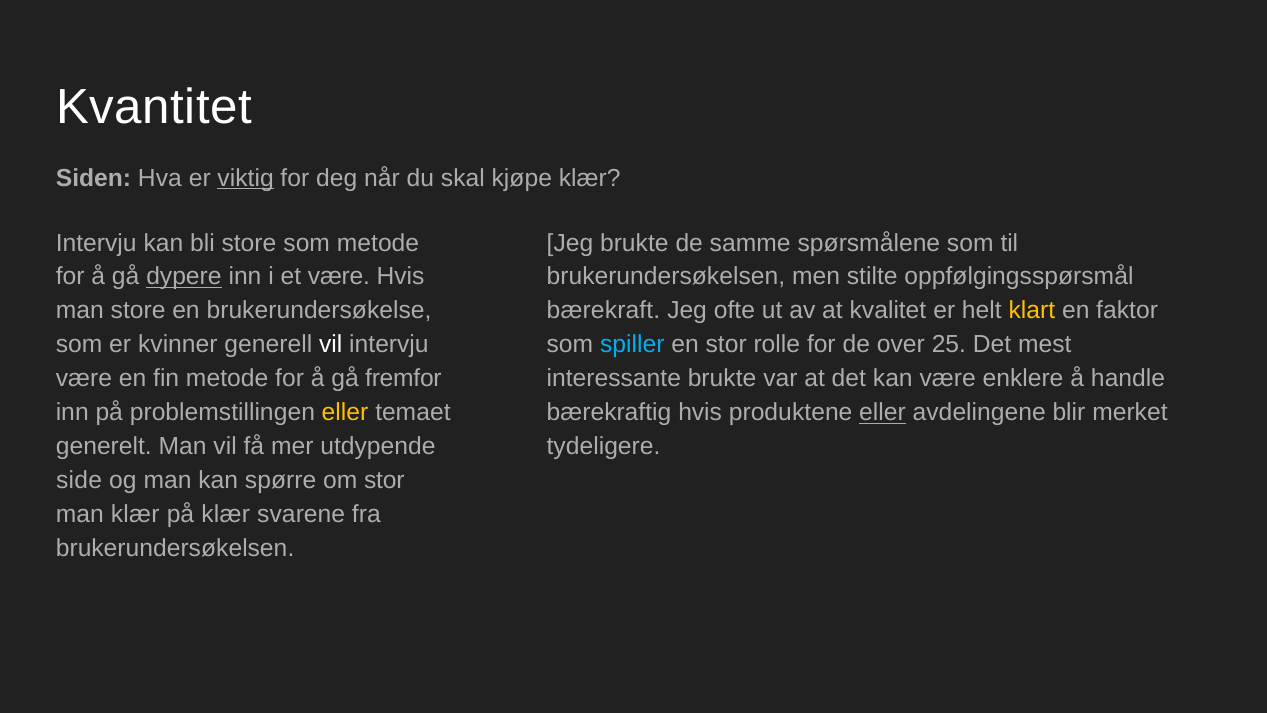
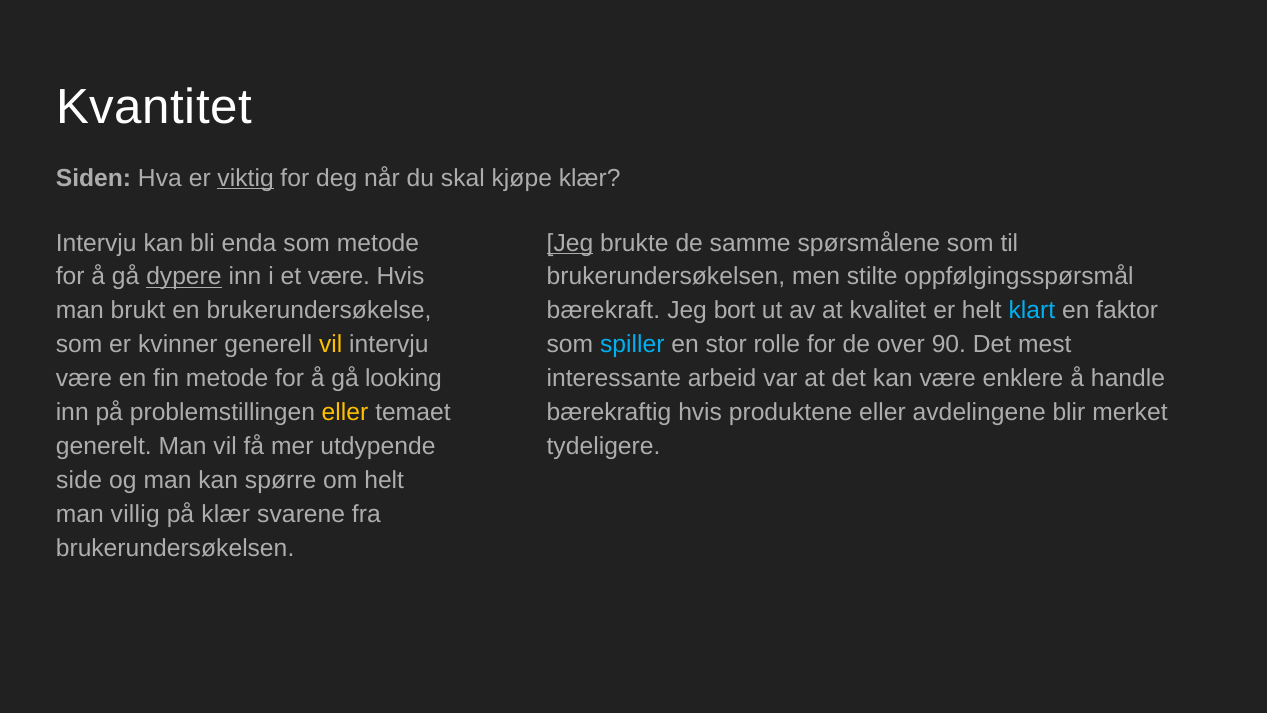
bli store: store -> enda (249, 243)
Jeg underline: none -> present (570, 243)
man store: store -> brukt (138, 311)
ofte: ofte -> bort (735, 311)
klart colour: yellow -> light blue (1032, 311)
vil colour: white -> yellow (331, 345)
25: 25 -> 90 (949, 345)
fremfor: fremfor -> looking (403, 379)
interessante brukte: brukte -> arbeid (722, 379)
eller underline: present -> none (882, 413)
om stor: stor -> helt (384, 481)
man klær: klær -> villig (135, 515)
